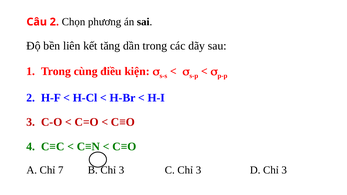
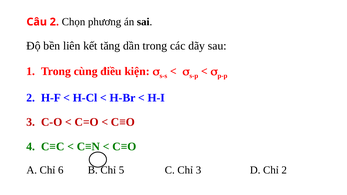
7: 7 -> 6 (61, 170)
B Chỉ 3: 3 -> 5 (122, 170)
D Chỉ 3: 3 -> 2 (284, 170)
